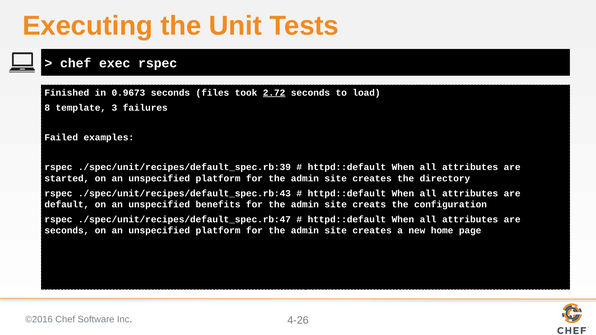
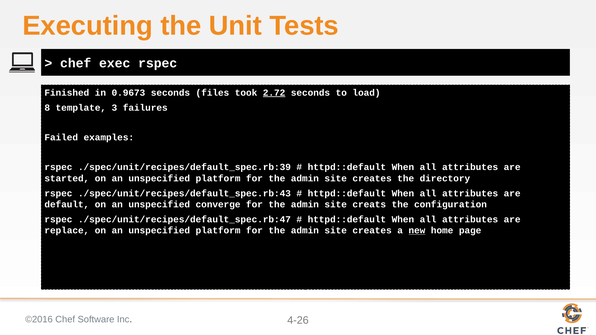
benefits: benefits -> converge (218, 205)
seconds: seconds -> replace (67, 231)
new underline: none -> present (417, 231)
